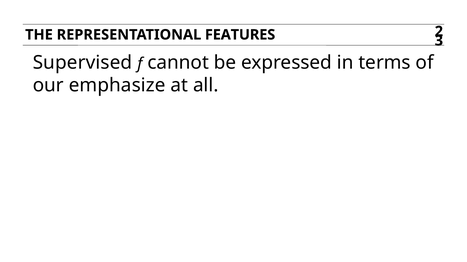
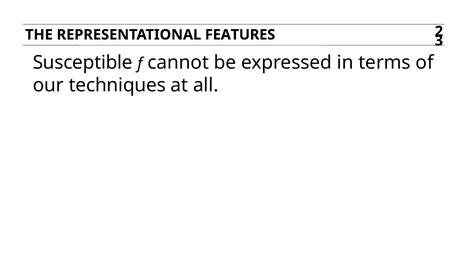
Supervised: Supervised -> Susceptible (83, 62)
emphasize: emphasize -> techniques (117, 85)
